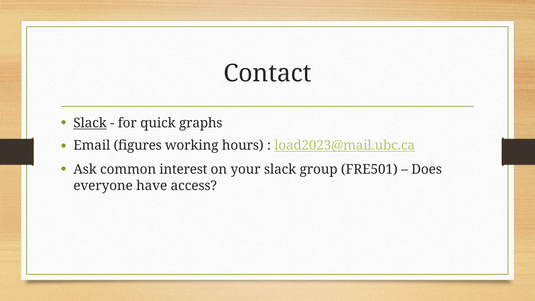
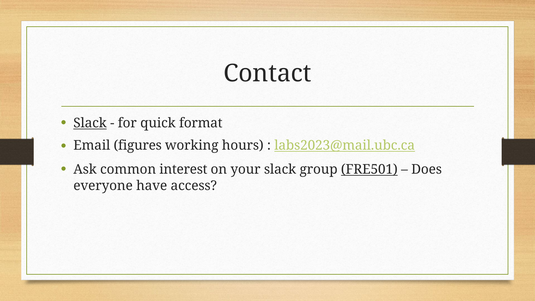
graphs: graphs -> format (201, 123)
load2023@mail.ubc.ca: load2023@mail.ubc.ca -> labs2023@mail.ubc.ca (345, 145)
FRE501 underline: none -> present (369, 170)
